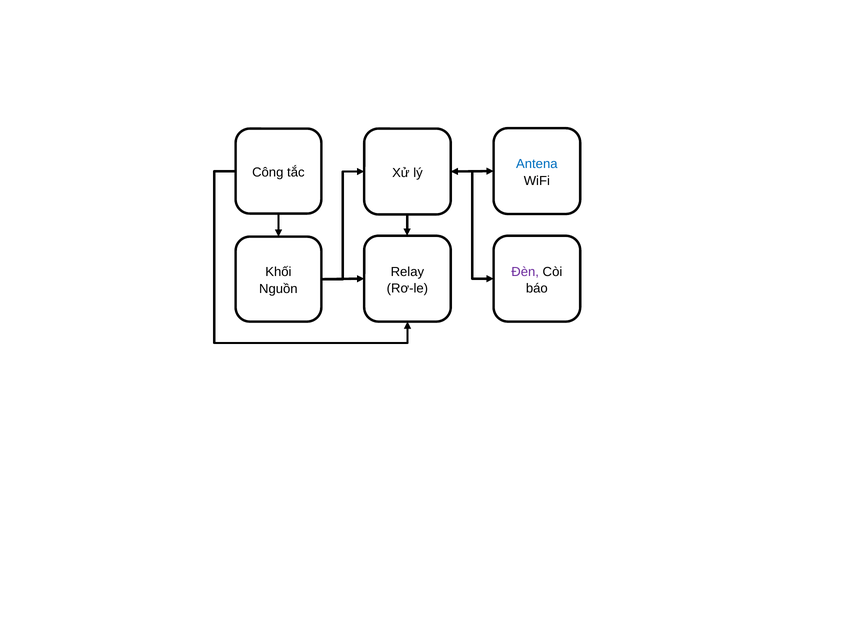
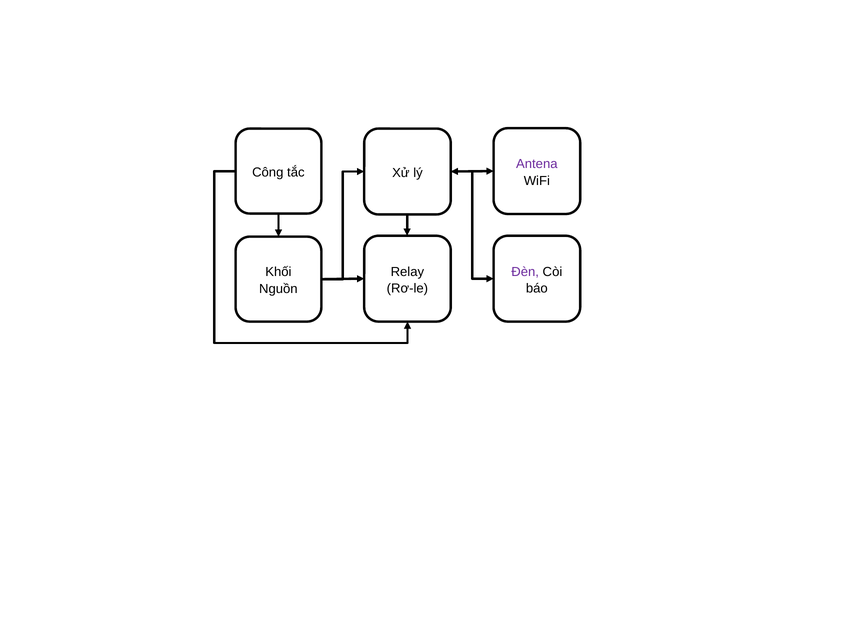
Antena colour: blue -> purple (537, 164)
